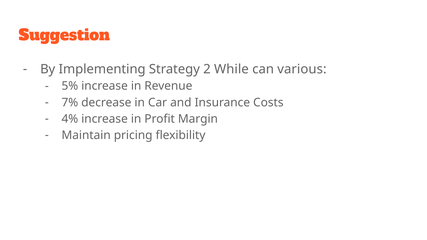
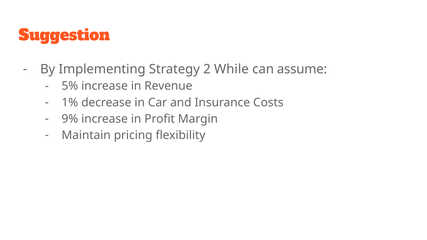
various: various -> assume (302, 69)
7%: 7% -> 1% (70, 103)
4%: 4% -> 9% (70, 119)
